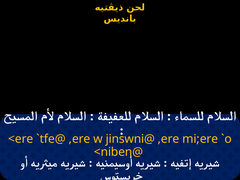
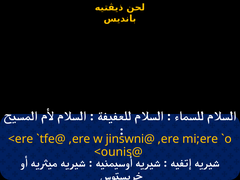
<niben@: <niben@ -> <ounis@ (118, 152)
